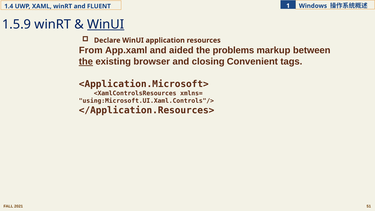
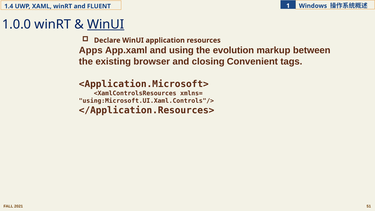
1.5.9: 1.5.9 -> 1.0.0 (17, 24)
From: From -> Apps (91, 50)
aided: aided -> using (181, 50)
problems: problems -> evolution (233, 50)
the underline: present -> none (86, 62)
